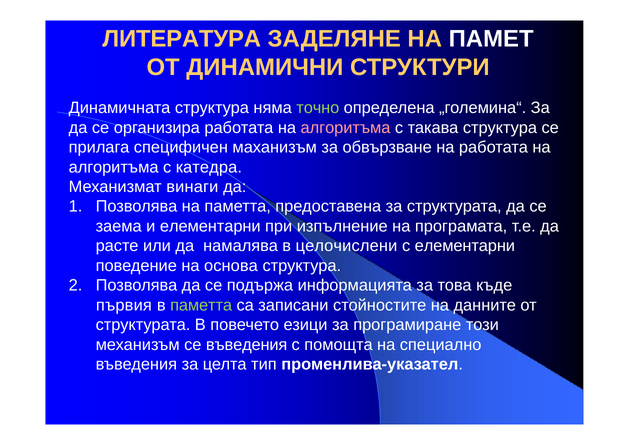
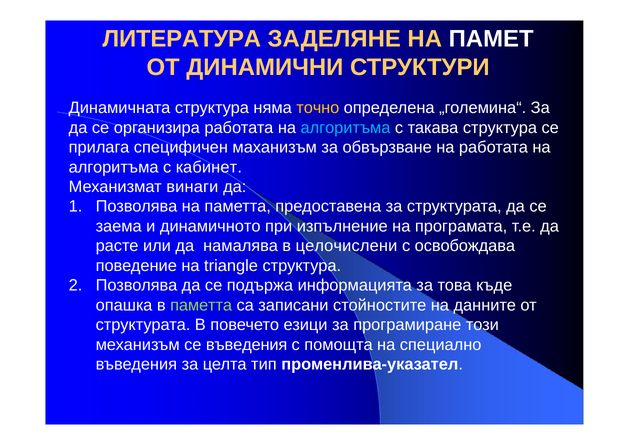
точно colour: light green -> yellow (318, 108)
алгоритъма colour: pink -> light blue (346, 128)
катедра: катедра -> кабинет (209, 167)
и елементарни: елементарни -> динамичното (210, 226)
с елементарни: елементарни -> освобождава (465, 246)
основа: основа -> triangle (231, 266)
първия: първия -> опашка (124, 305)
